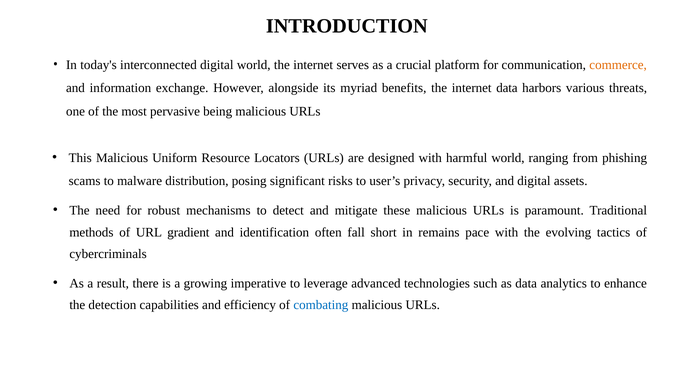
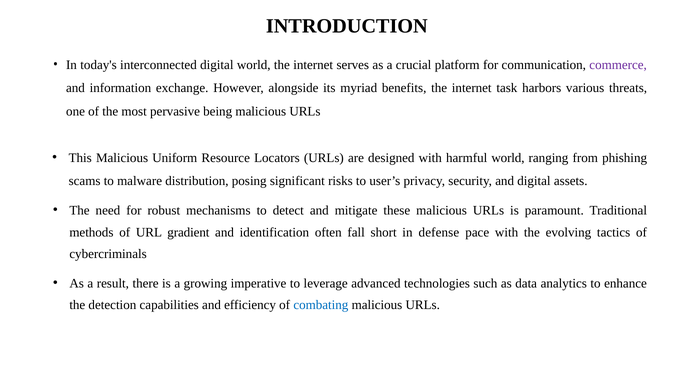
commerce colour: orange -> purple (618, 65)
internet data: data -> task (507, 88)
remains: remains -> defense (439, 233)
